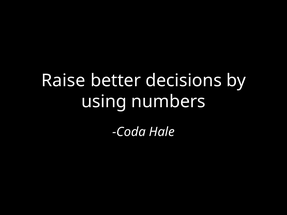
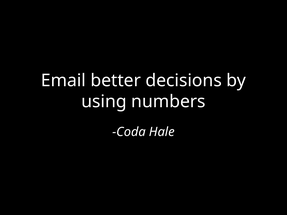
Raise: Raise -> Email (63, 81)
